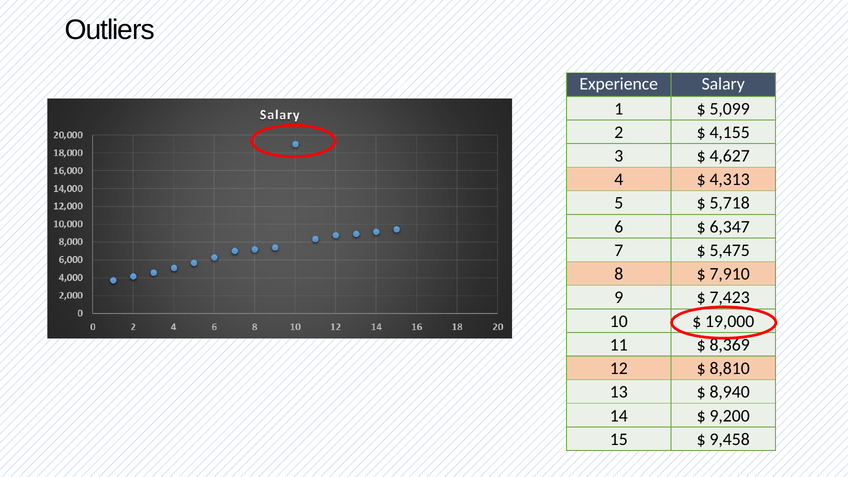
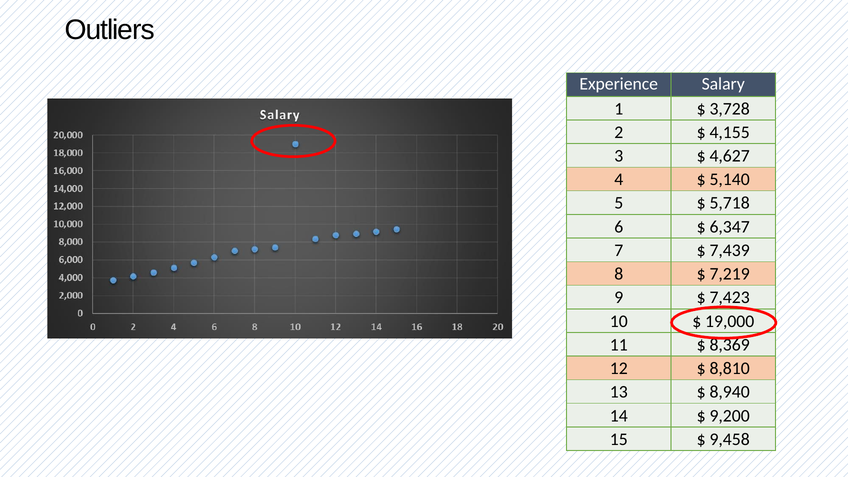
5,099: 5,099 -> 3,728 (730, 109)
4,313: 4,313 -> 5,140 (730, 180)
5,475: 5,475 -> 7,439 (730, 250)
7,910: 7,910 -> 7,219 (730, 274)
